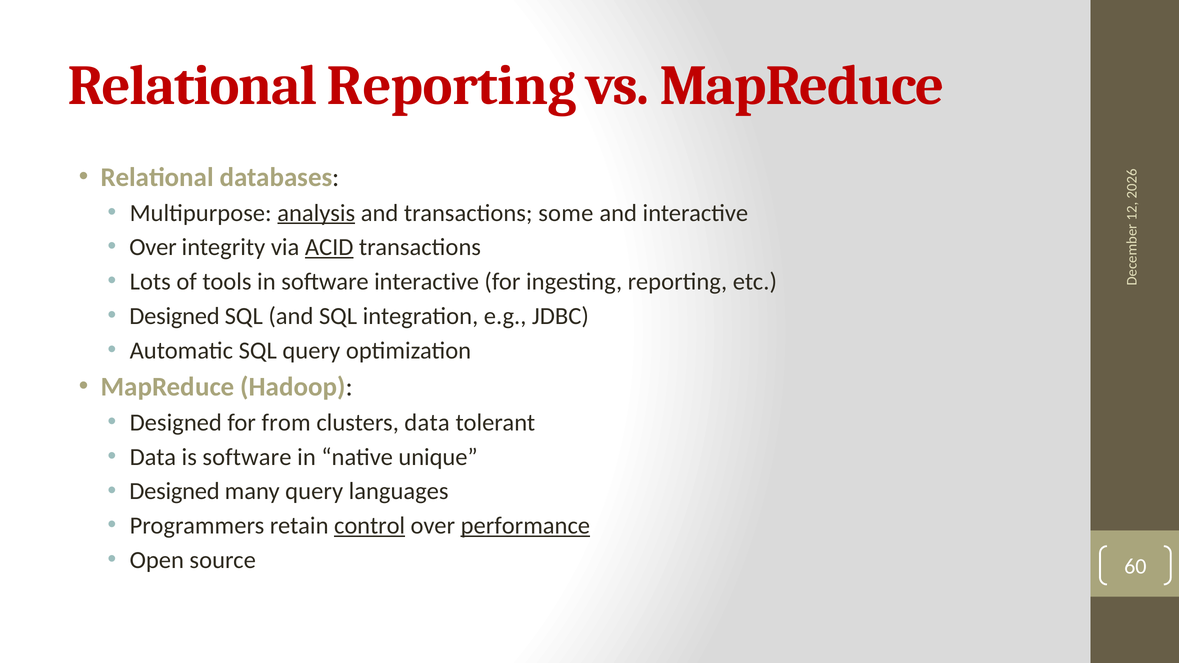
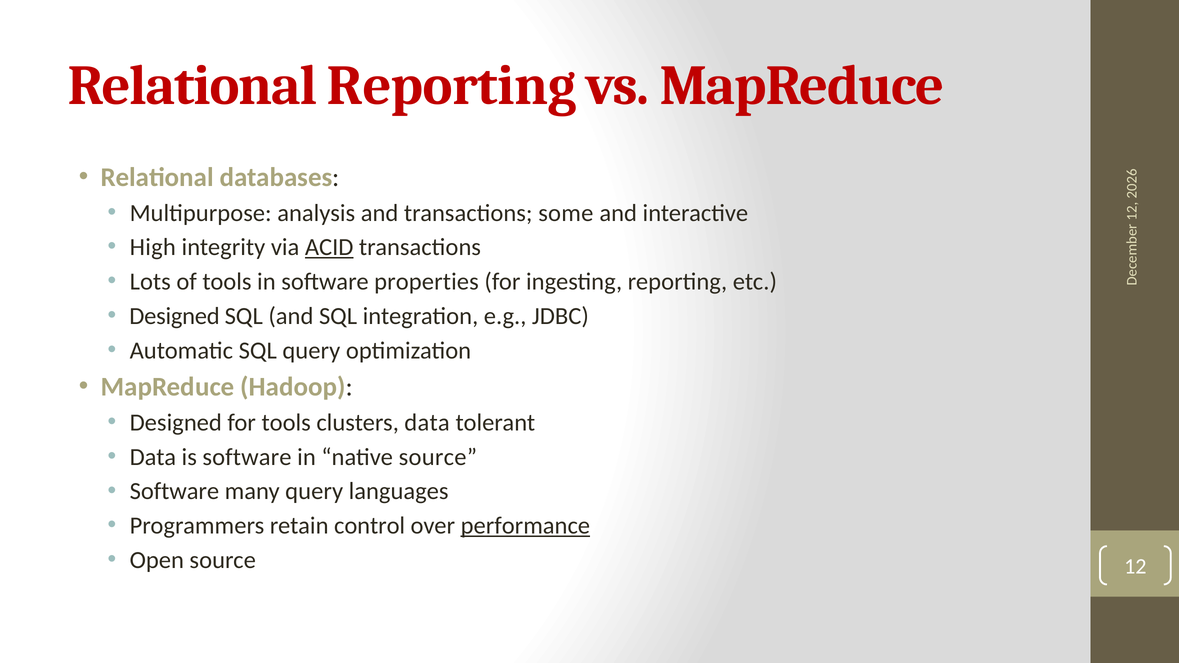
analysis underline: present -> none (316, 213)
Over: Over -> High (153, 247)
software interactive: interactive -> properties (426, 282)
for from: from -> tools (286, 423)
native unique: unique -> source (438, 457)
Designed: Designed -> Software (174, 492)
control underline: present -> none (370, 526)
60: 60 -> 12 (1135, 567)
